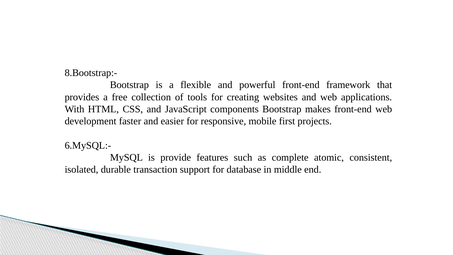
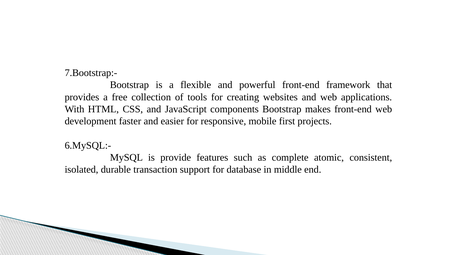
8.Bootstrap:-: 8.Bootstrap:- -> 7.Bootstrap:- (91, 73)
